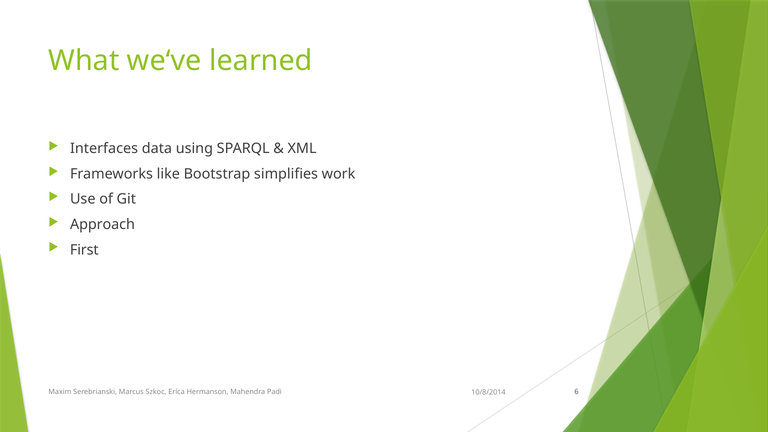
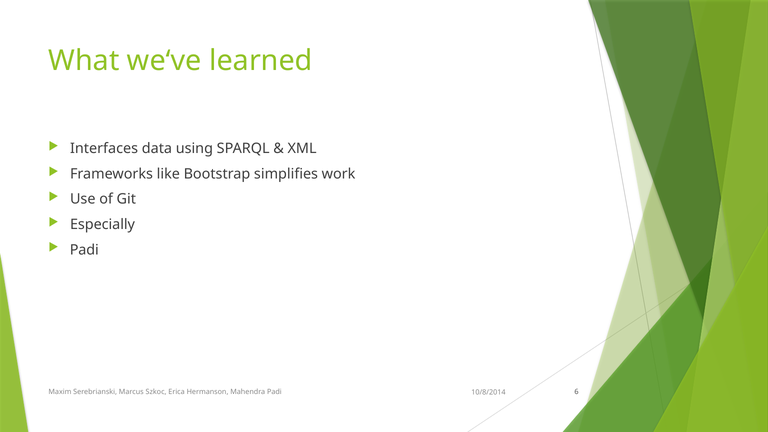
Approach: Approach -> Especially (102, 224)
First: First -> Padi (84, 250)
